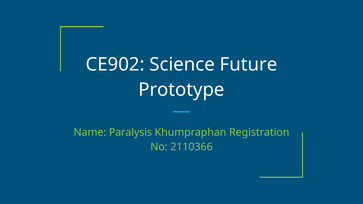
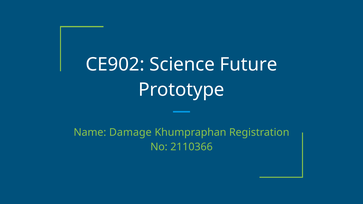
Paralysis: Paralysis -> Damage (130, 133)
